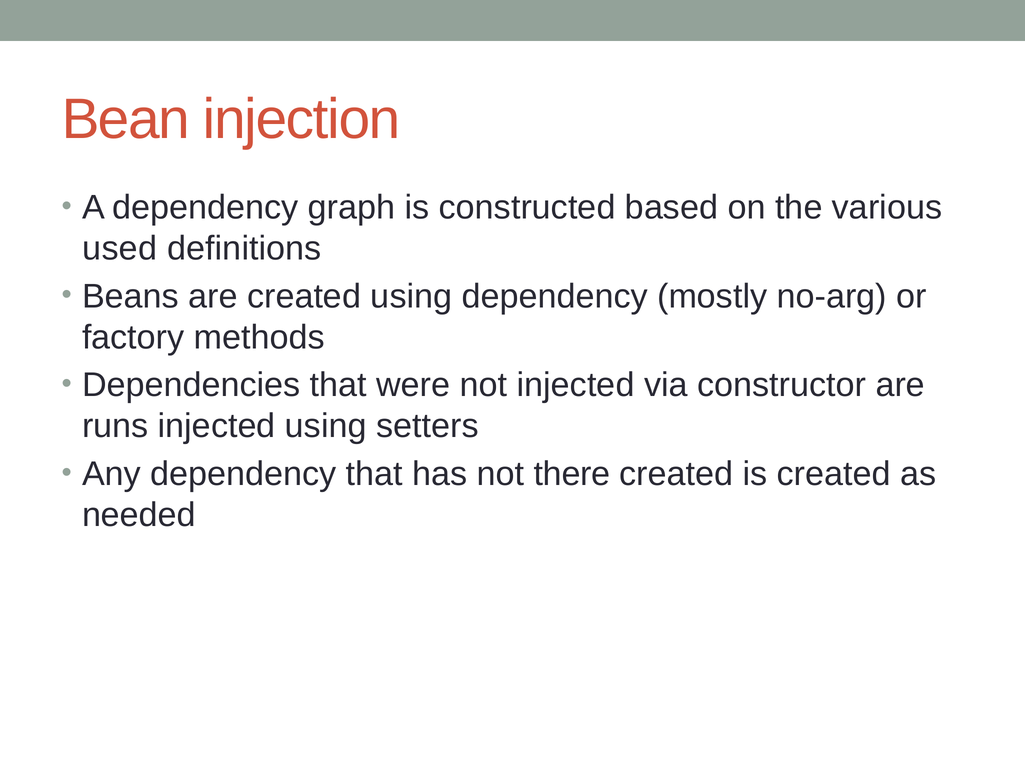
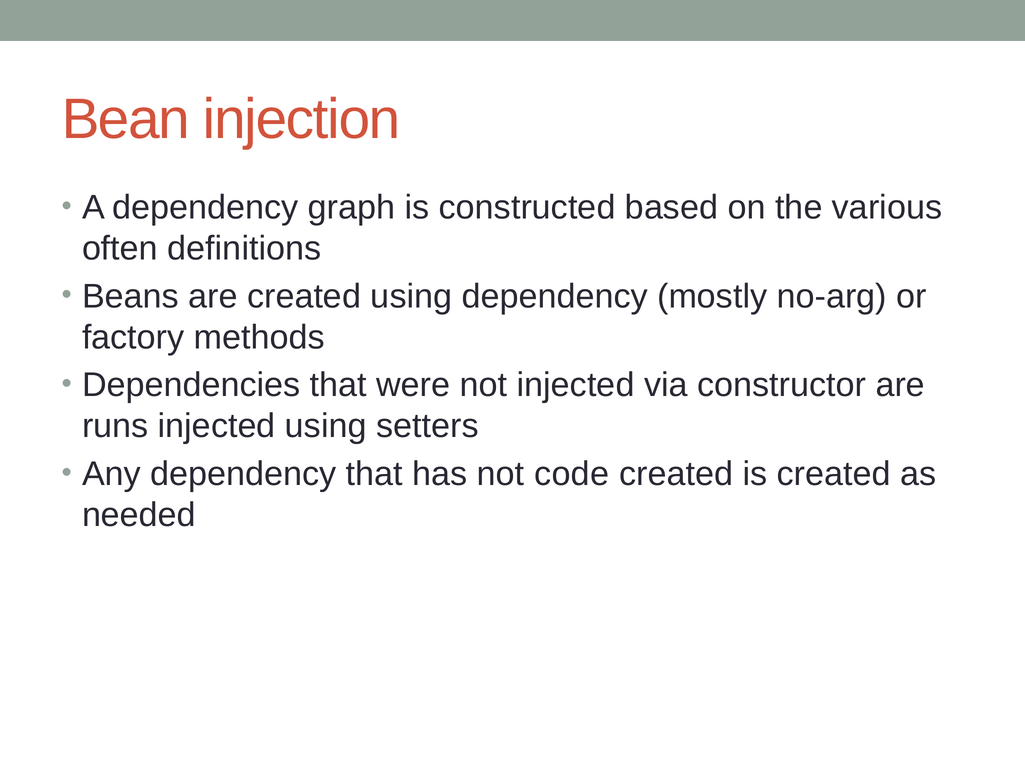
used: used -> often (120, 248)
there: there -> code (572, 474)
